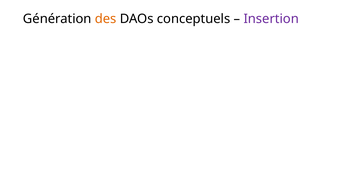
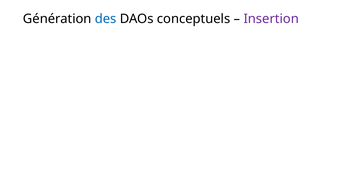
des colour: orange -> blue (106, 19)
